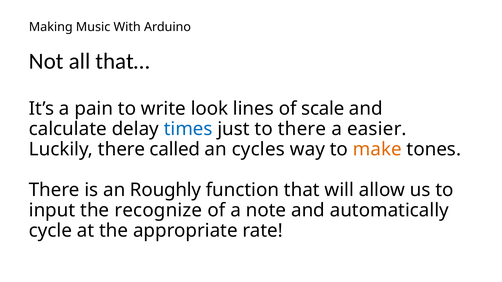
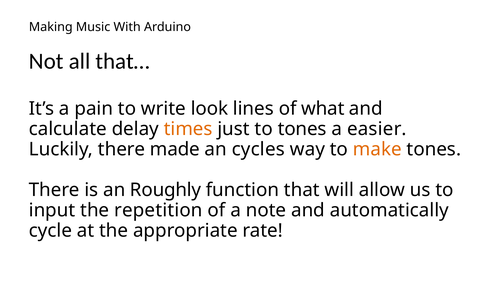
scale: scale -> what (323, 109)
times colour: blue -> orange (188, 129)
to there: there -> tones (302, 129)
called: called -> made (175, 149)
recognize: recognize -> repetition (158, 210)
